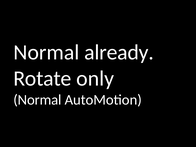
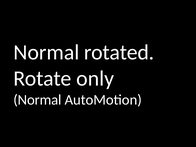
already: already -> rotated (119, 52)
